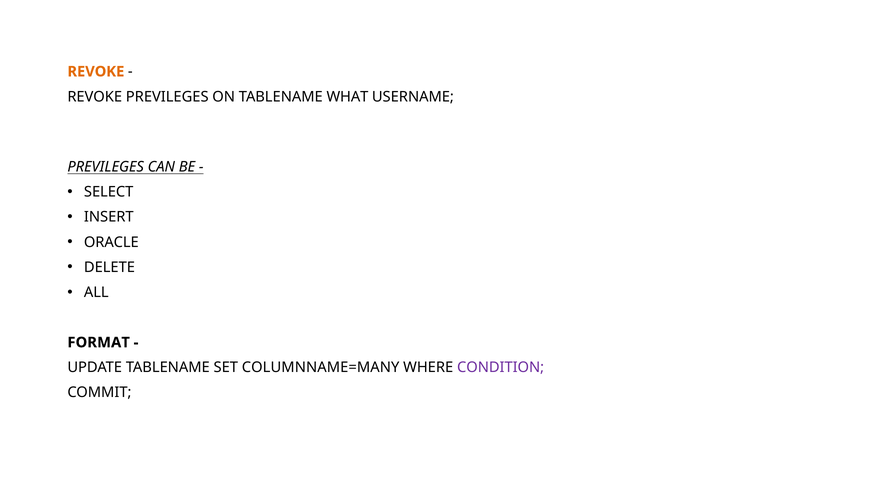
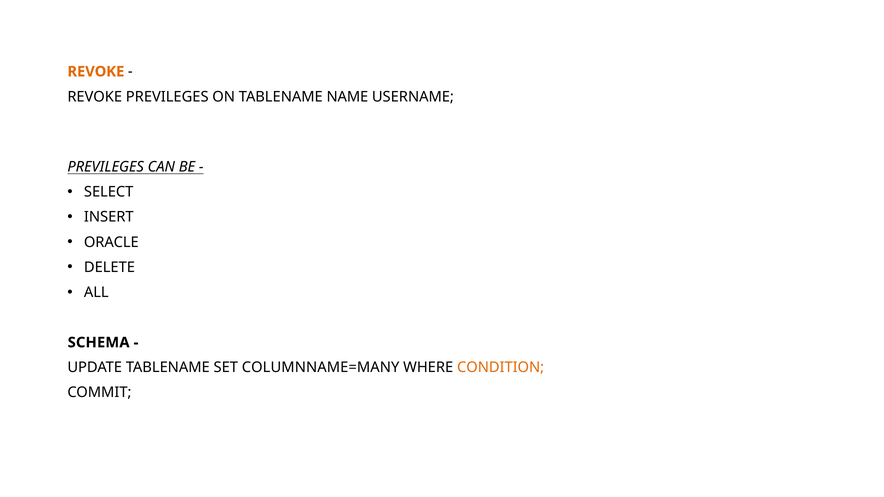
WHAT: WHAT -> NAME (347, 97)
FORMAT: FORMAT -> SCHEMA (99, 343)
CONDITION colour: purple -> orange (501, 368)
